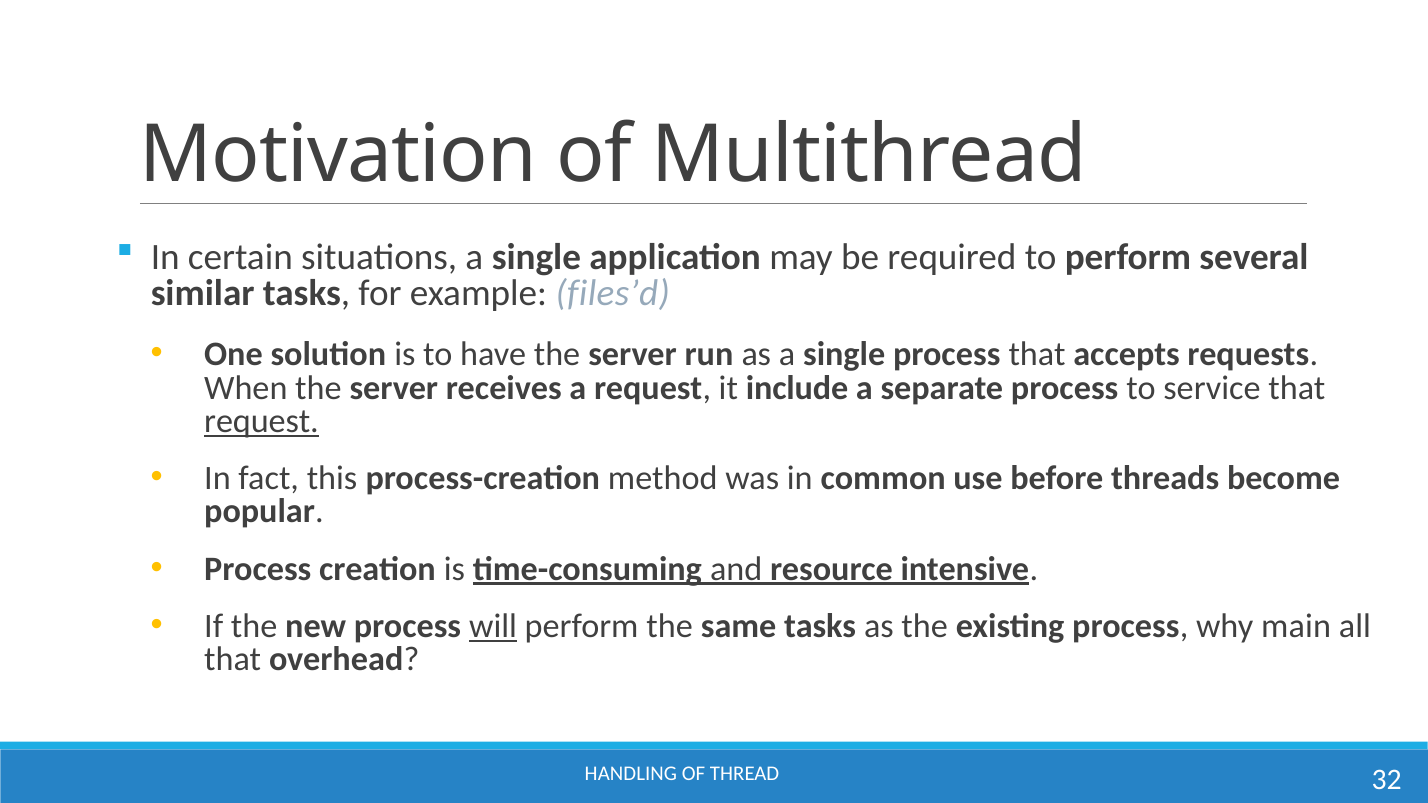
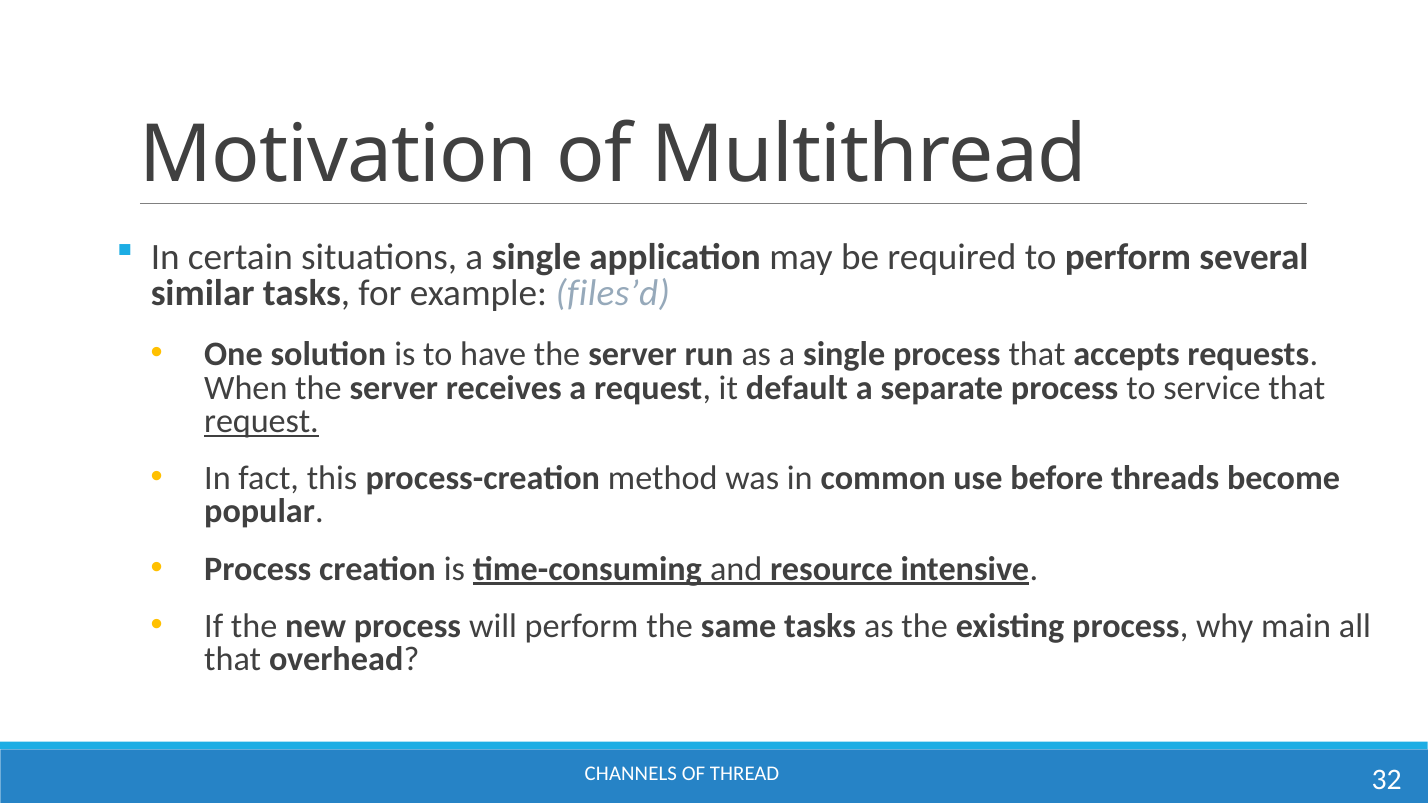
include: include -> default (797, 388)
will underline: present -> none (493, 626)
HANDLING: HANDLING -> CHANNELS (631, 774)
